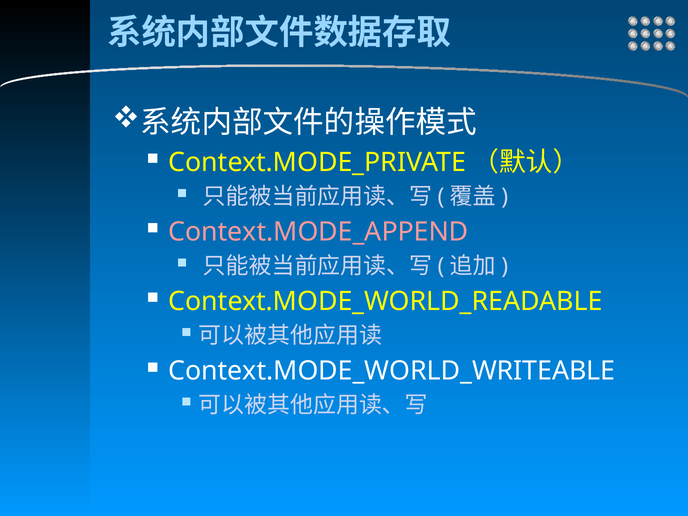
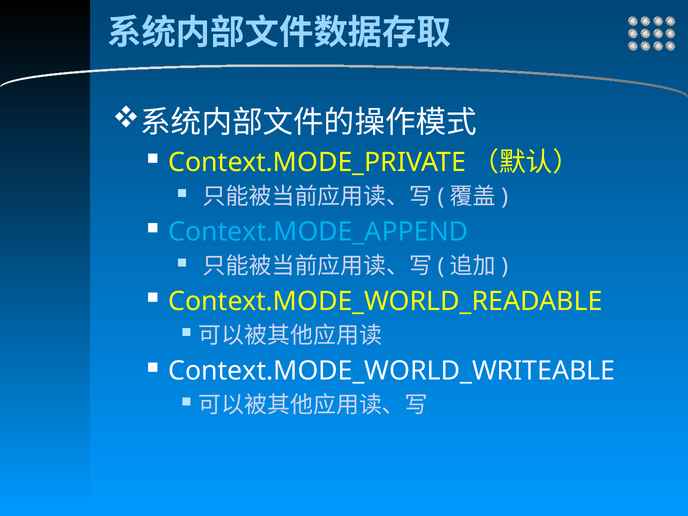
Context.MODE_APPEND colour: pink -> light blue (318, 232)
